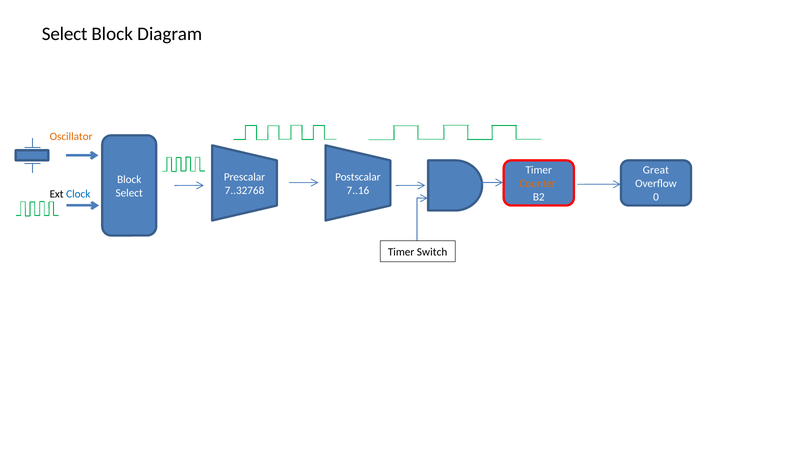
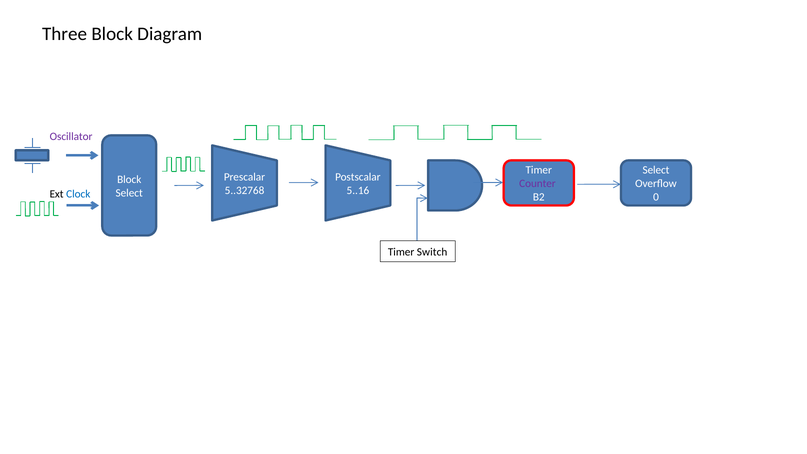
Select: Select -> Three (65, 34)
Oscillator colour: orange -> purple (71, 137)
Great: Great -> Select (656, 170)
Counter colour: orange -> purple (537, 184)
7..32768: 7..32768 -> 5..32768 (245, 190)
7..16: 7..16 -> 5..16 (358, 190)
